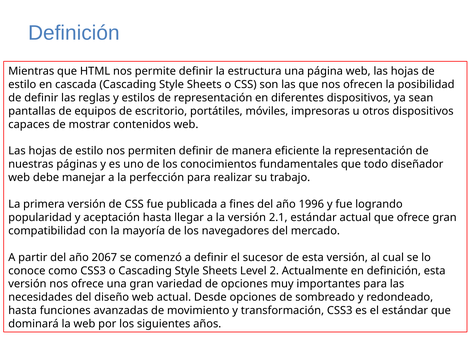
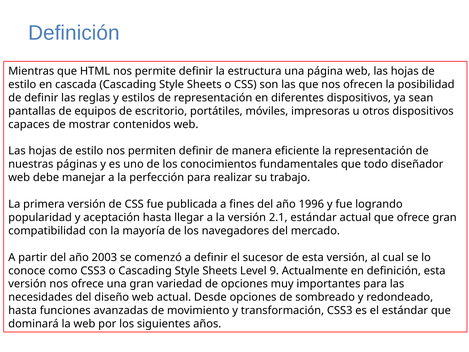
2067: 2067 -> 2003 (104, 257)
2: 2 -> 9 (274, 271)
